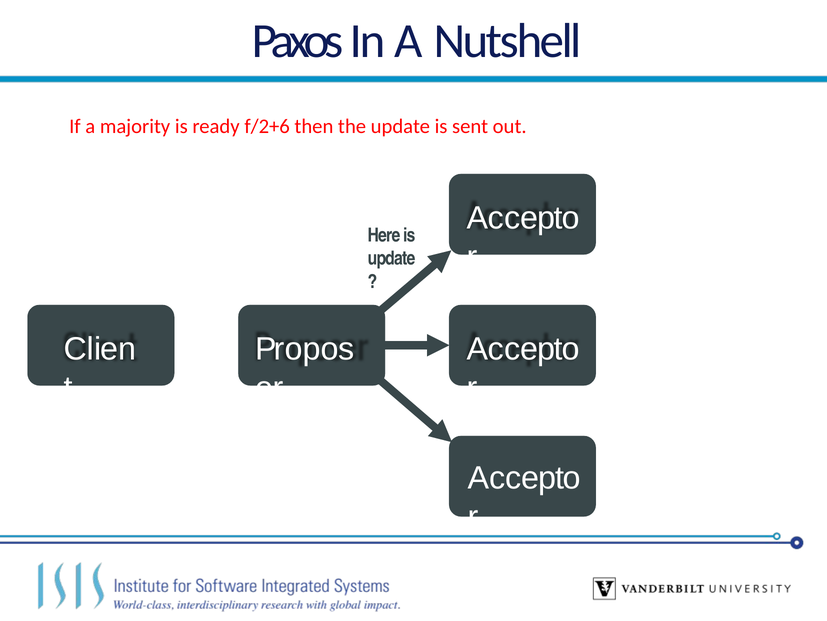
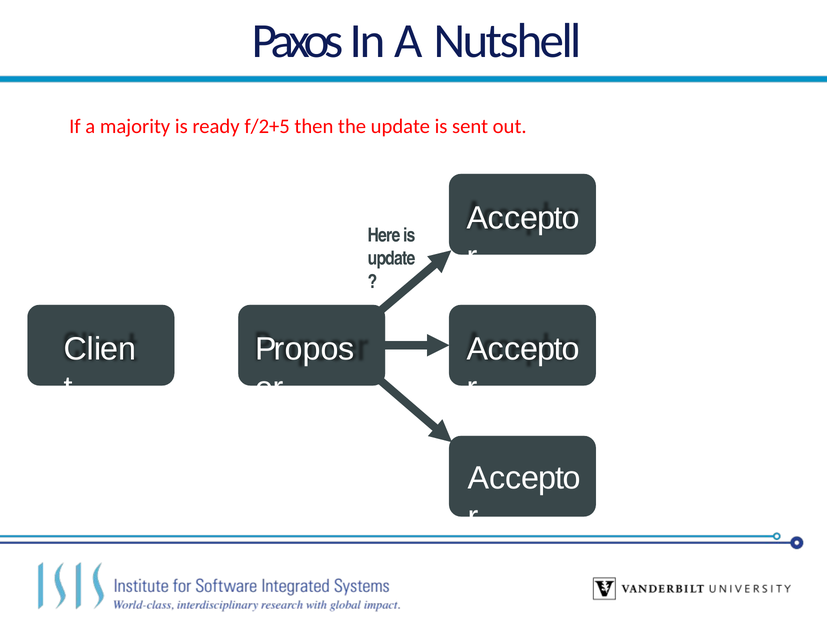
f/2+6: f/2+6 -> f/2+5 (267, 126)
